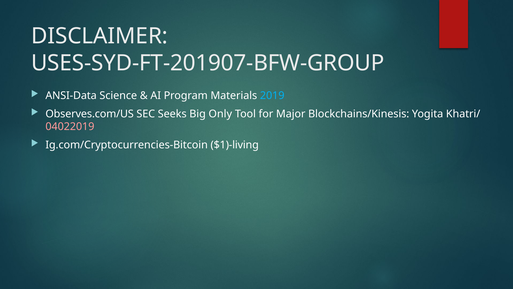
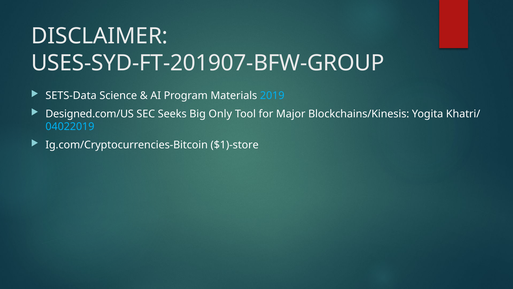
ANSI-Data: ANSI-Data -> SETS-Data (71, 95)
Observes.com/US: Observes.com/US -> Designed.com/US (90, 114)
04022019 colour: pink -> light blue (70, 126)
$1)-living: $1)-living -> $1)-store (235, 145)
